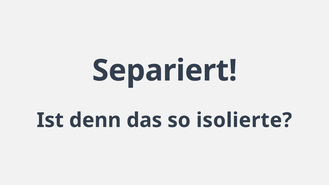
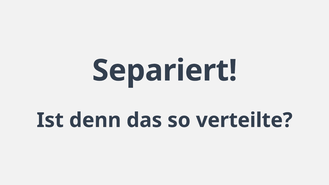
isolierte: isolierte -> verteilte (244, 120)
